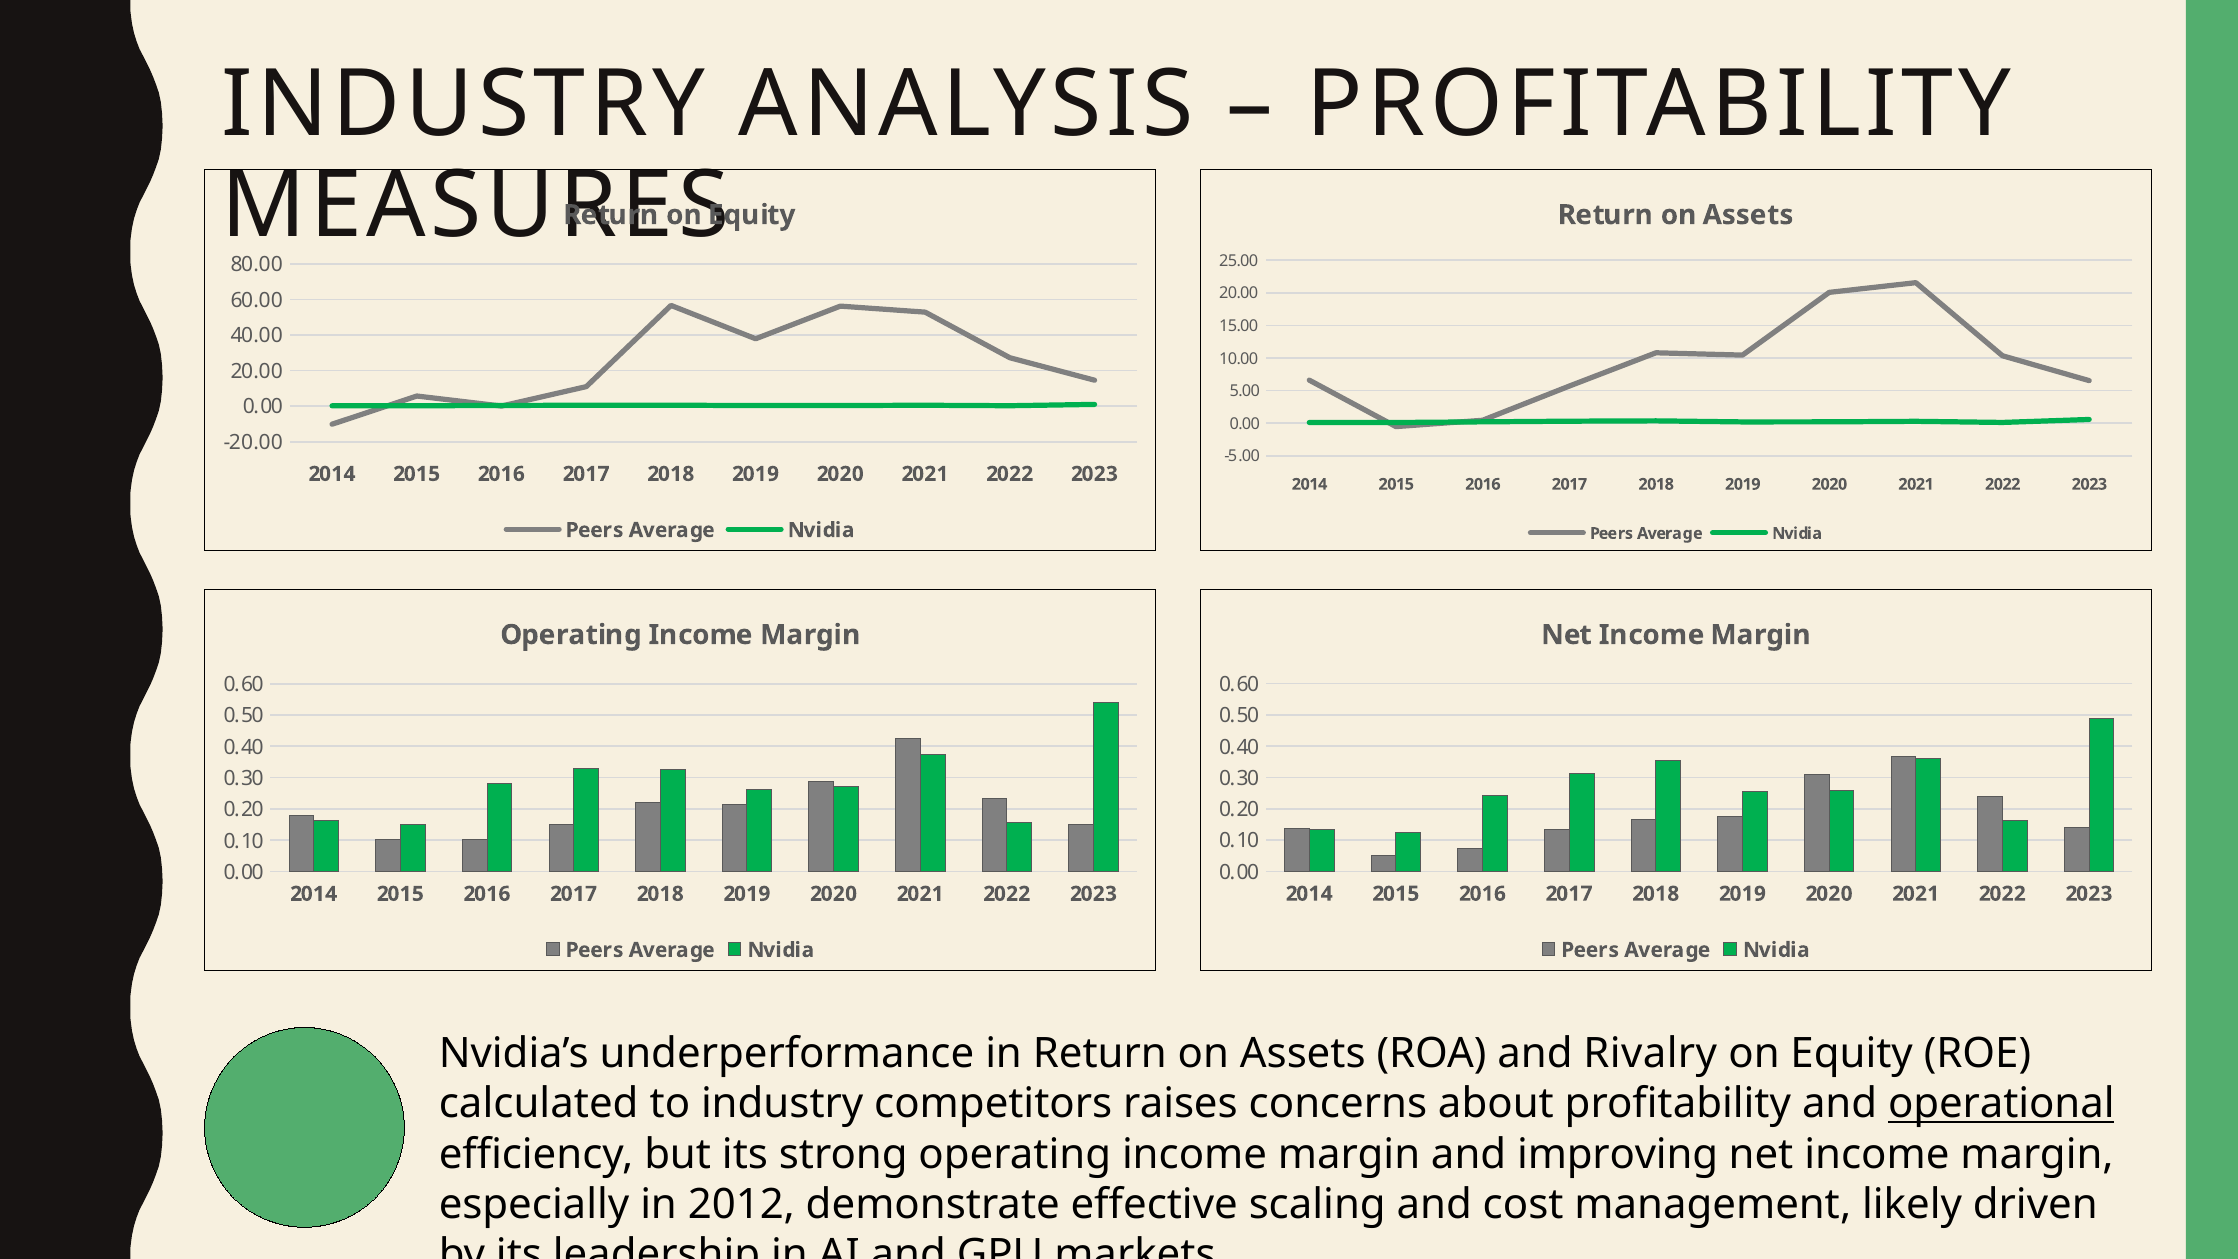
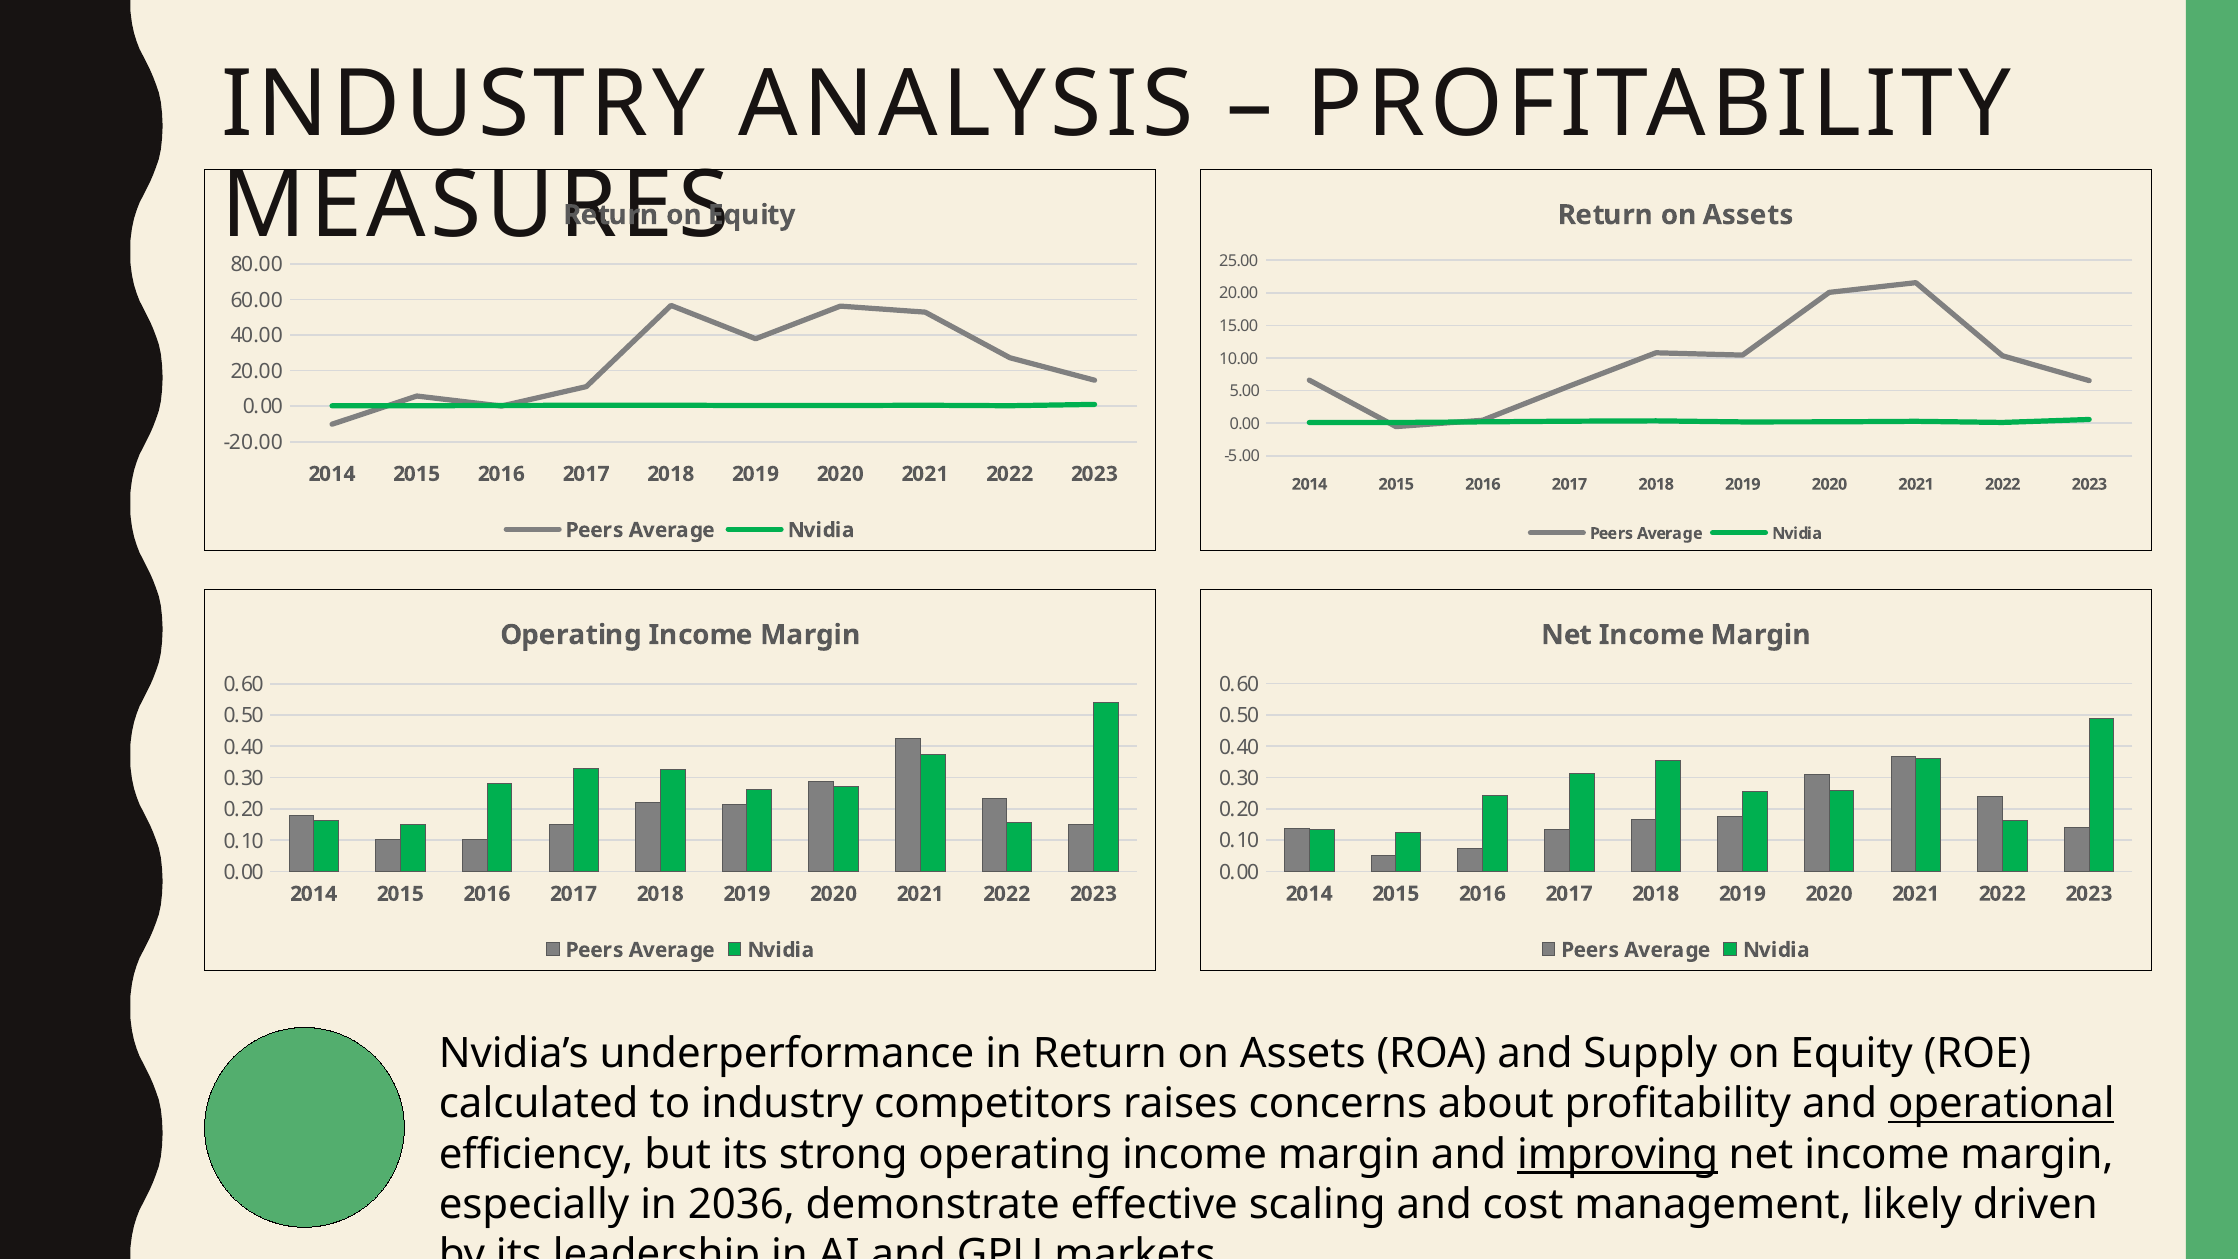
Rivalry: Rivalry -> Supply (1650, 1053)
improving underline: none -> present (1618, 1154)
2012: 2012 -> 2036 (741, 1205)
